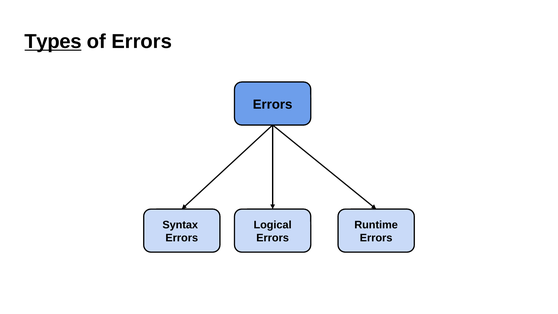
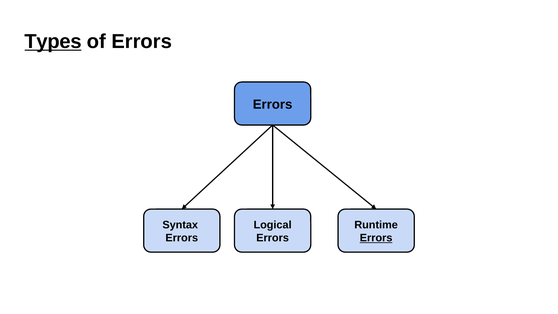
Errors underline: none -> present (376, 238)
